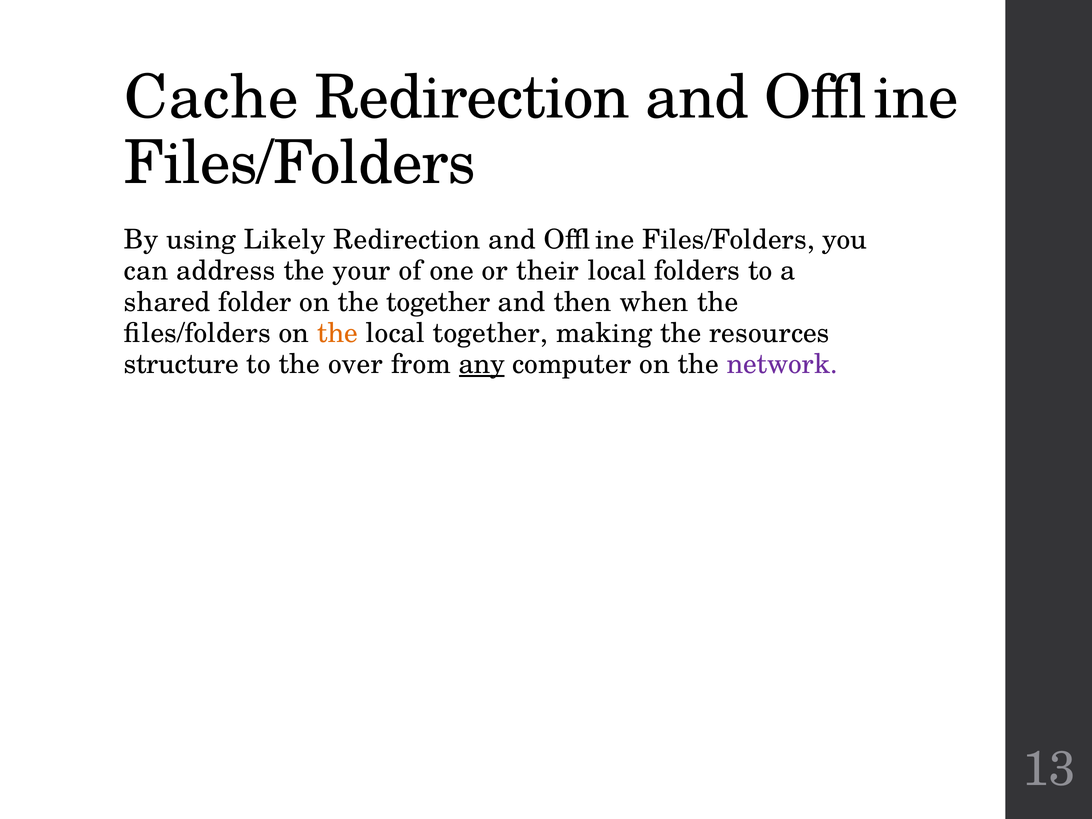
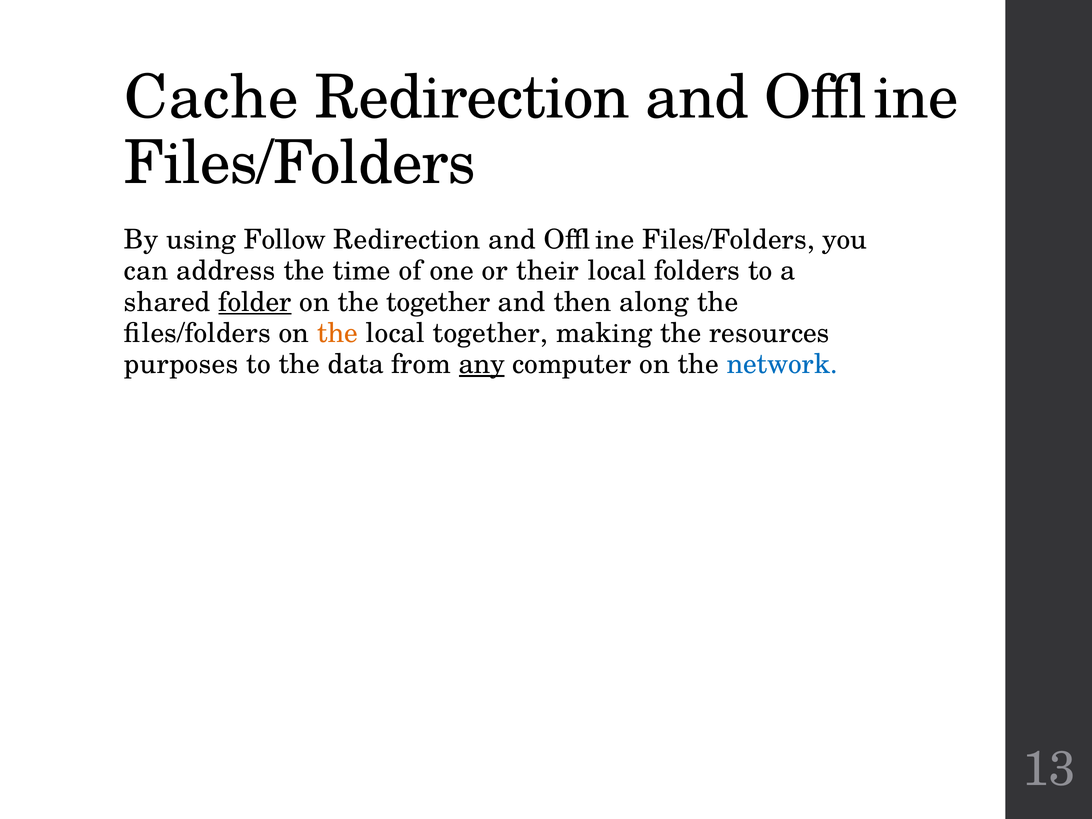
Likely: Likely -> Follow (285, 240)
your: your -> time (362, 271)
folder underline: none -> present (255, 302)
when: when -> along (654, 302)
structure: structure -> purposes (181, 364)
over: over -> data (356, 364)
network colour: purple -> blue (782, 364)
